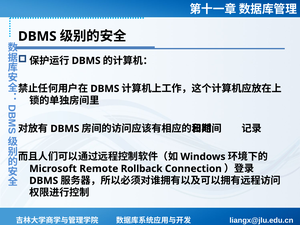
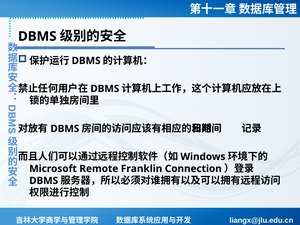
Rollback: Rollback -> Franklin (142, 169)
